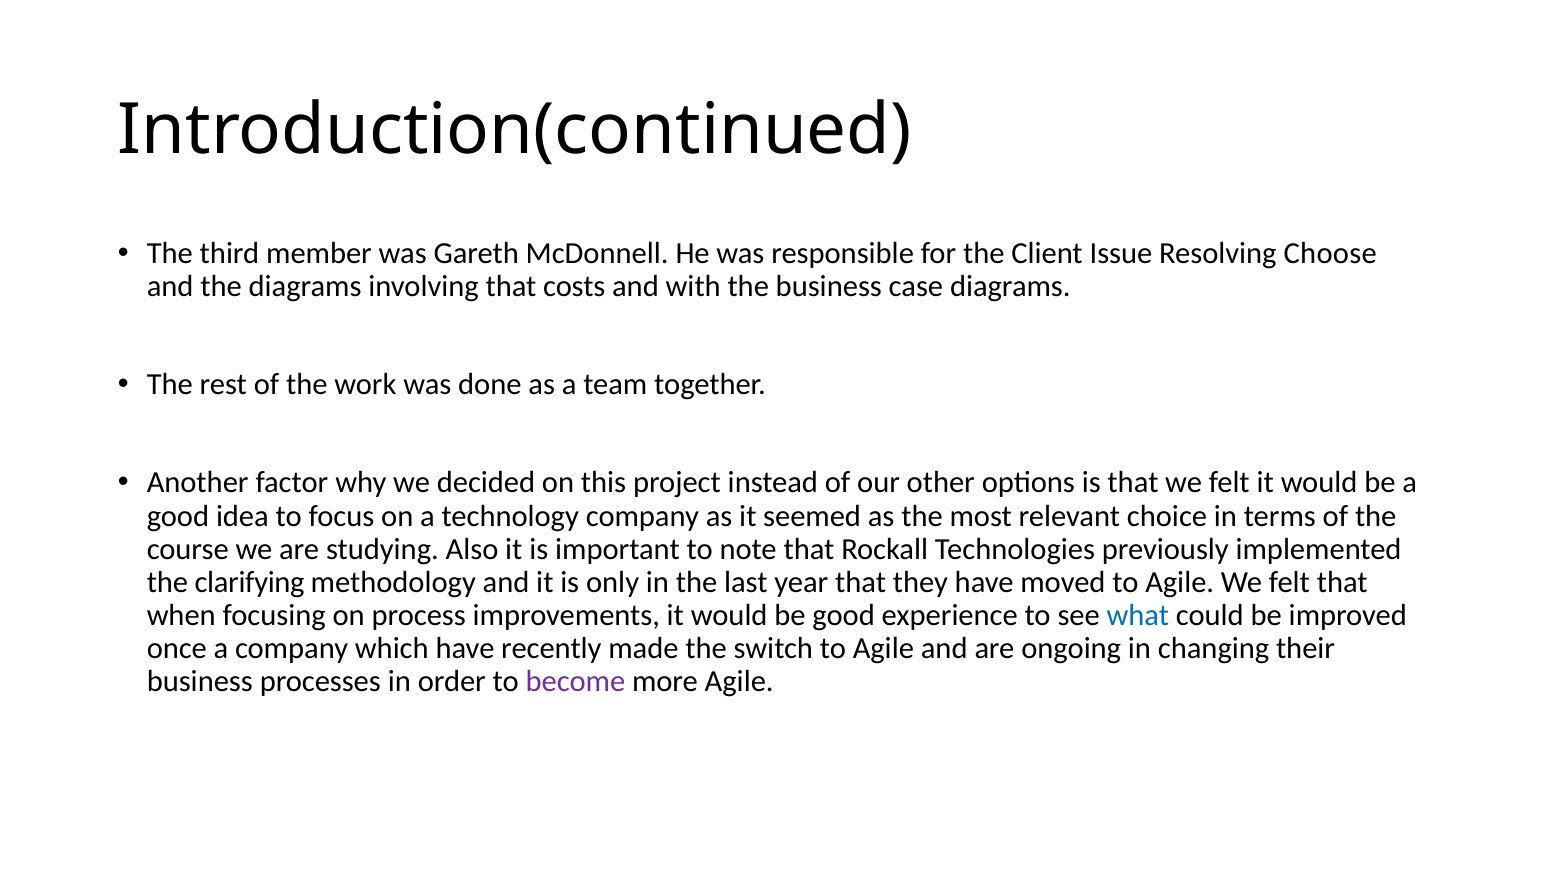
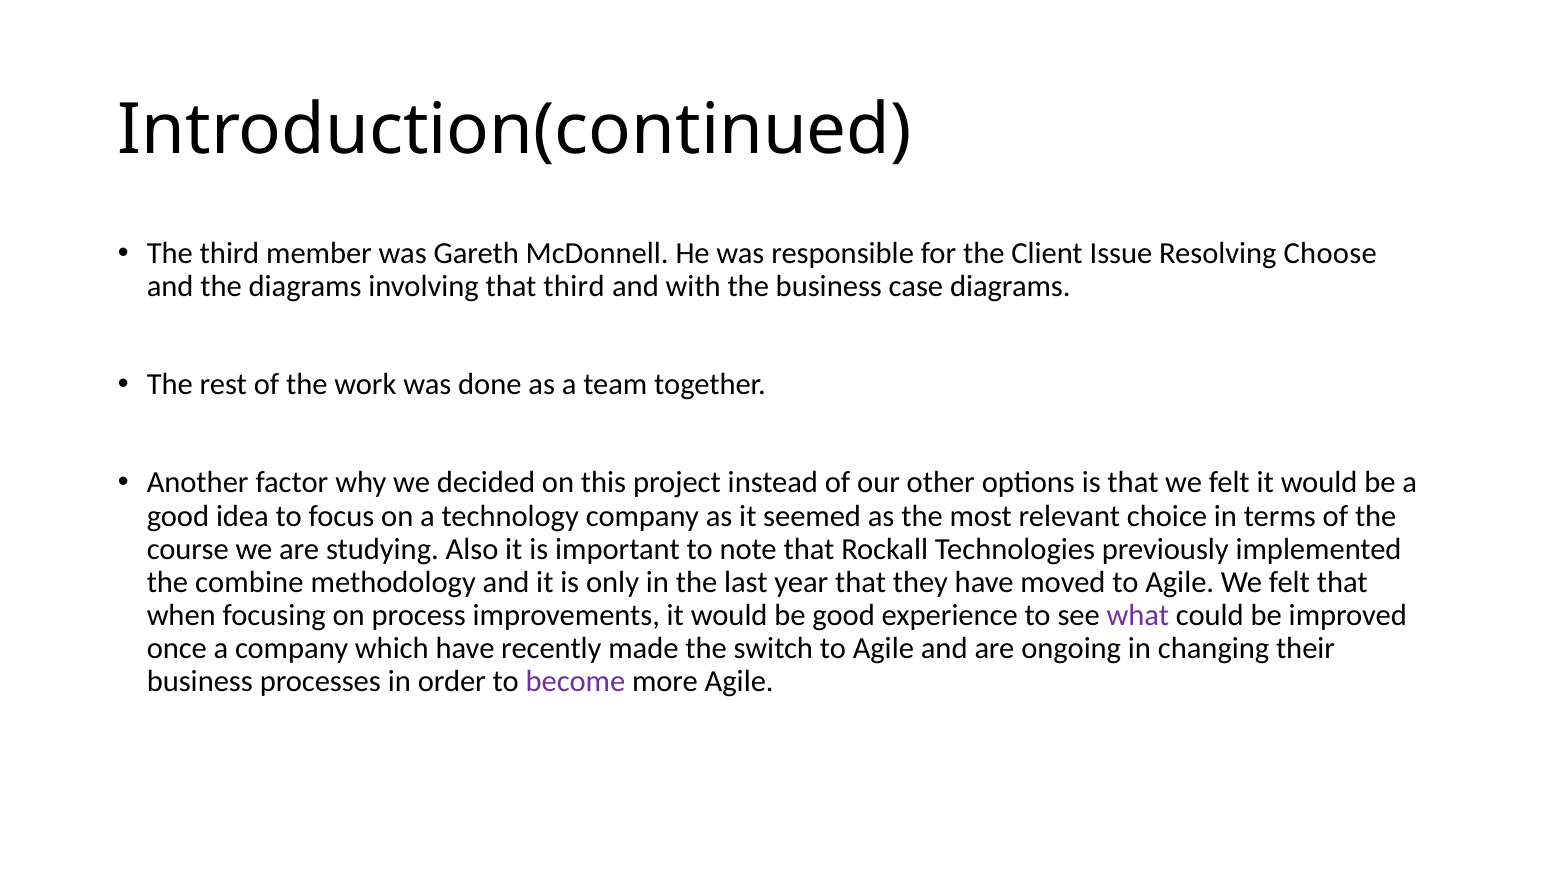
that costs: costs -> third (574, 287)
clarifying: clarifying -> combine (249, 582)
what colour: blue -> purple (1138, 615)
